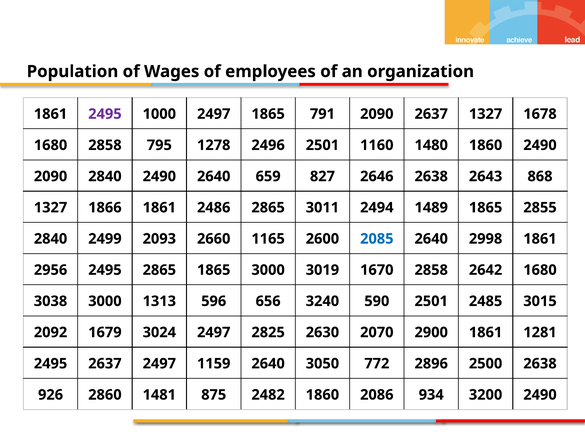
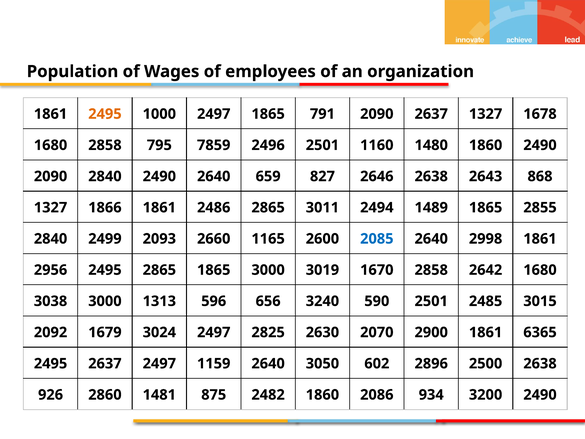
2495 colour: purple -> orange (105, 114)
1278: 1278 -> 7859 (214, 145)
1281: 1281 -> 6365 (540, 332)
772: 772 -> 602 (377, 363)
